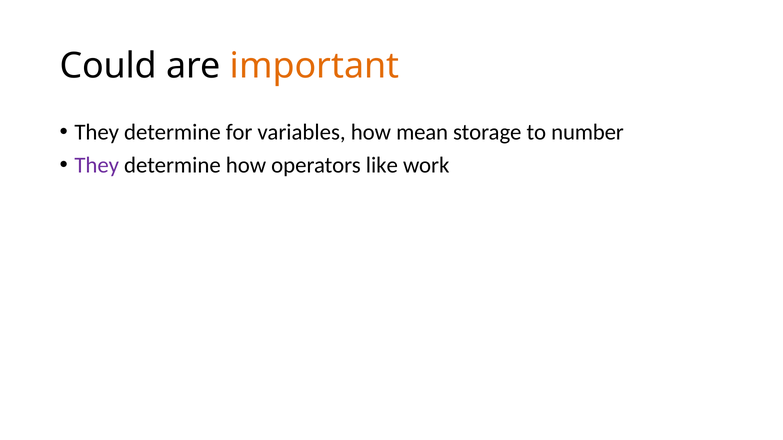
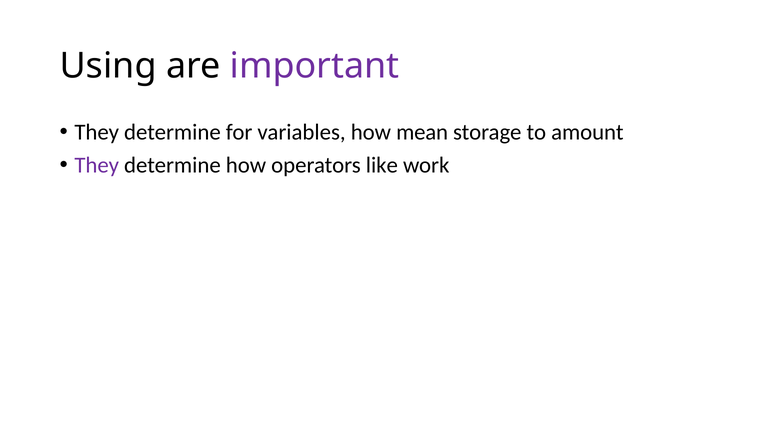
Could: Could -> Using (108, 66)
important colour: orange -> purple (315, 66)
number: number -> amount (587, 132)
